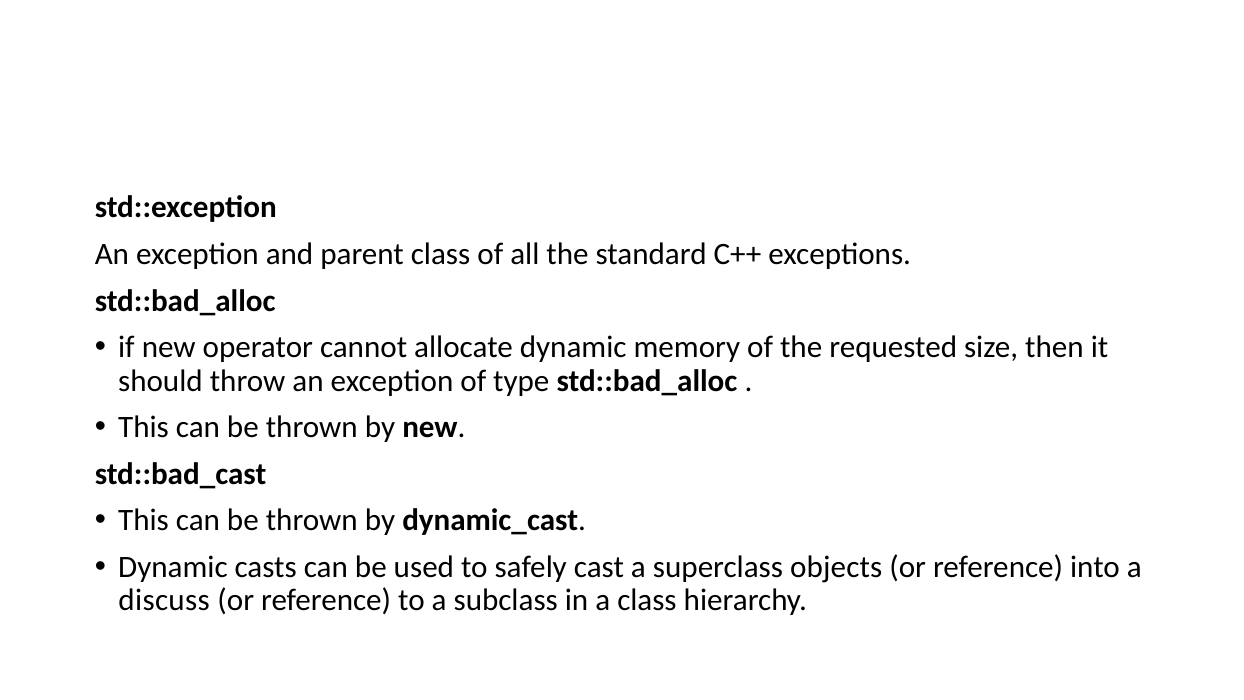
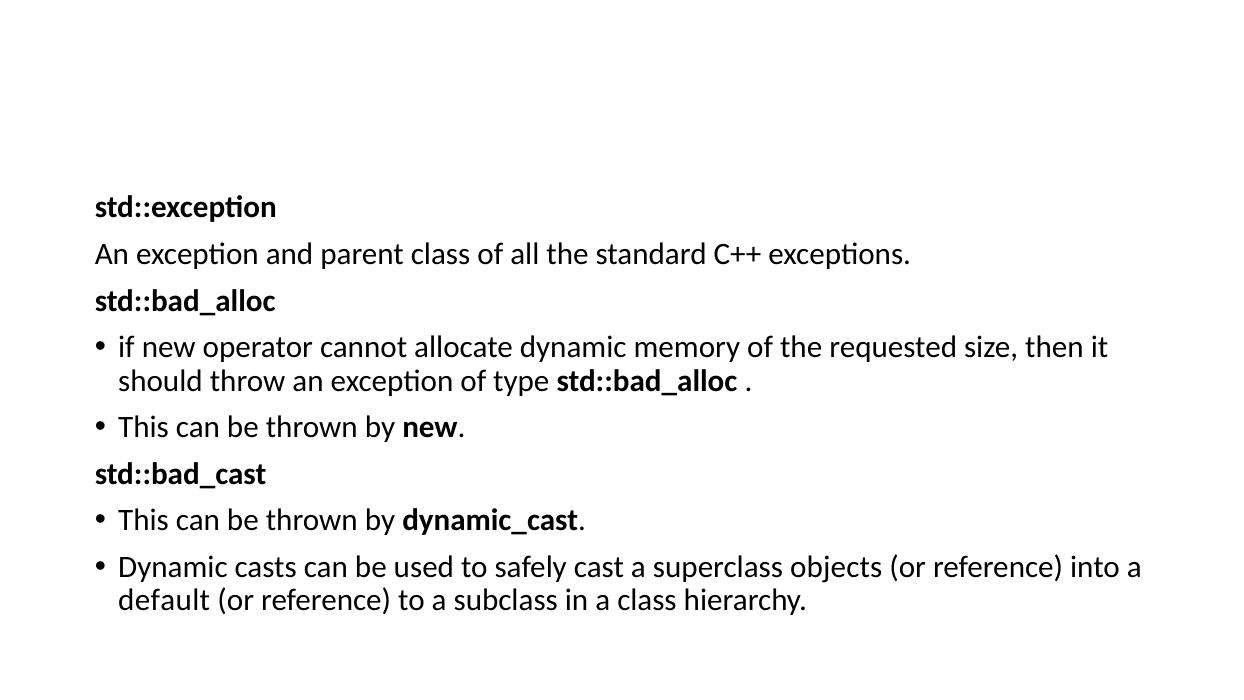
discuss: discuss -> default (164, 600)
